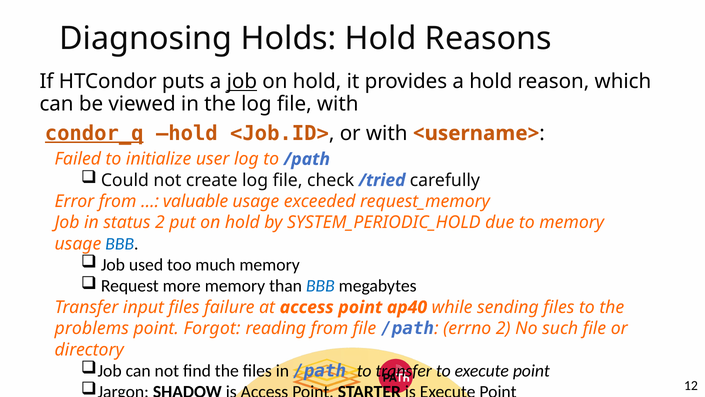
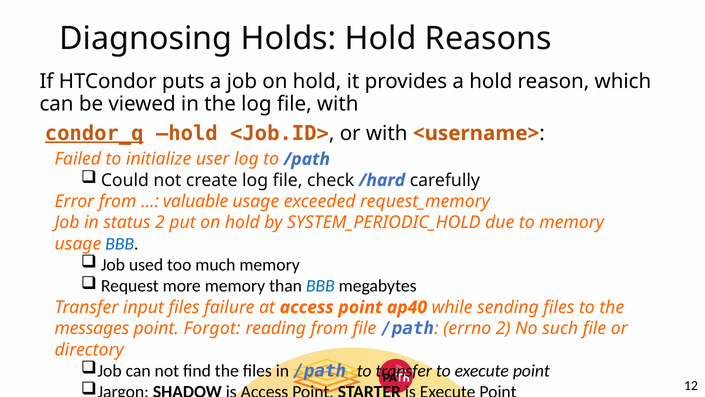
job underline: present -> none (242, 81)
/tried: /tried -> /hard (382, 180)
problems: problems -> messages (92, 328)
